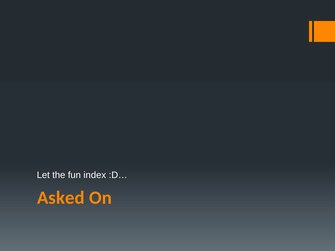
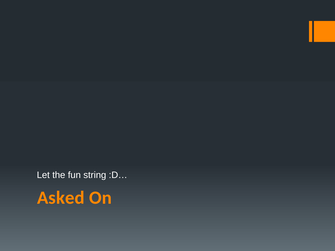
index: index -> string (95, 175)
